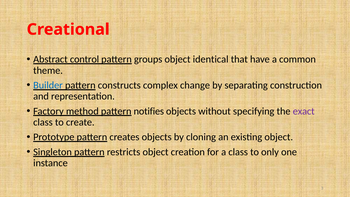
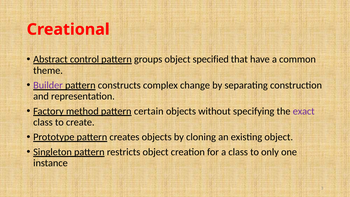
identical: identical -> specified (211, 59)
Builder colour: blue -> purple (48, 85)
notifies: notifies -> certain (149, 111)
